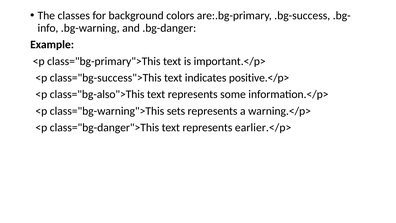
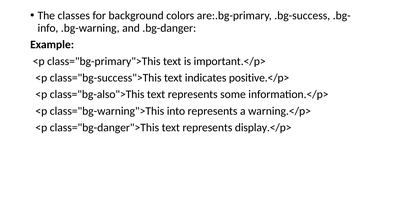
sets: sets -> into (176, 111)
earlier.</p>: earlier.</p> -> display.</p> (263, 127)
